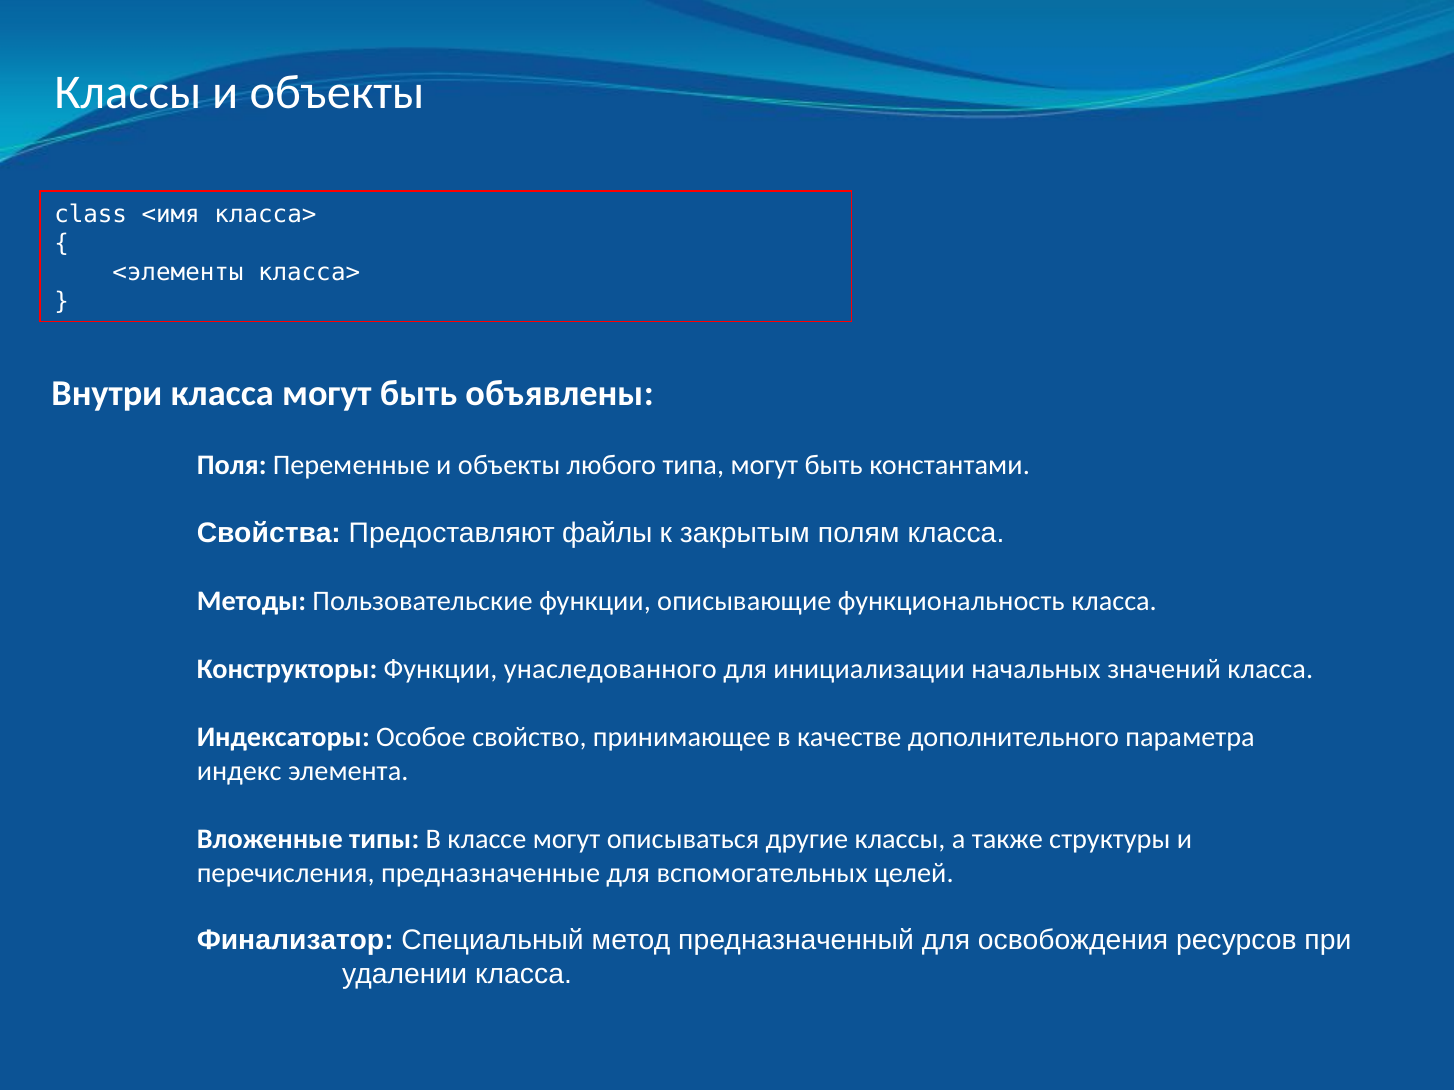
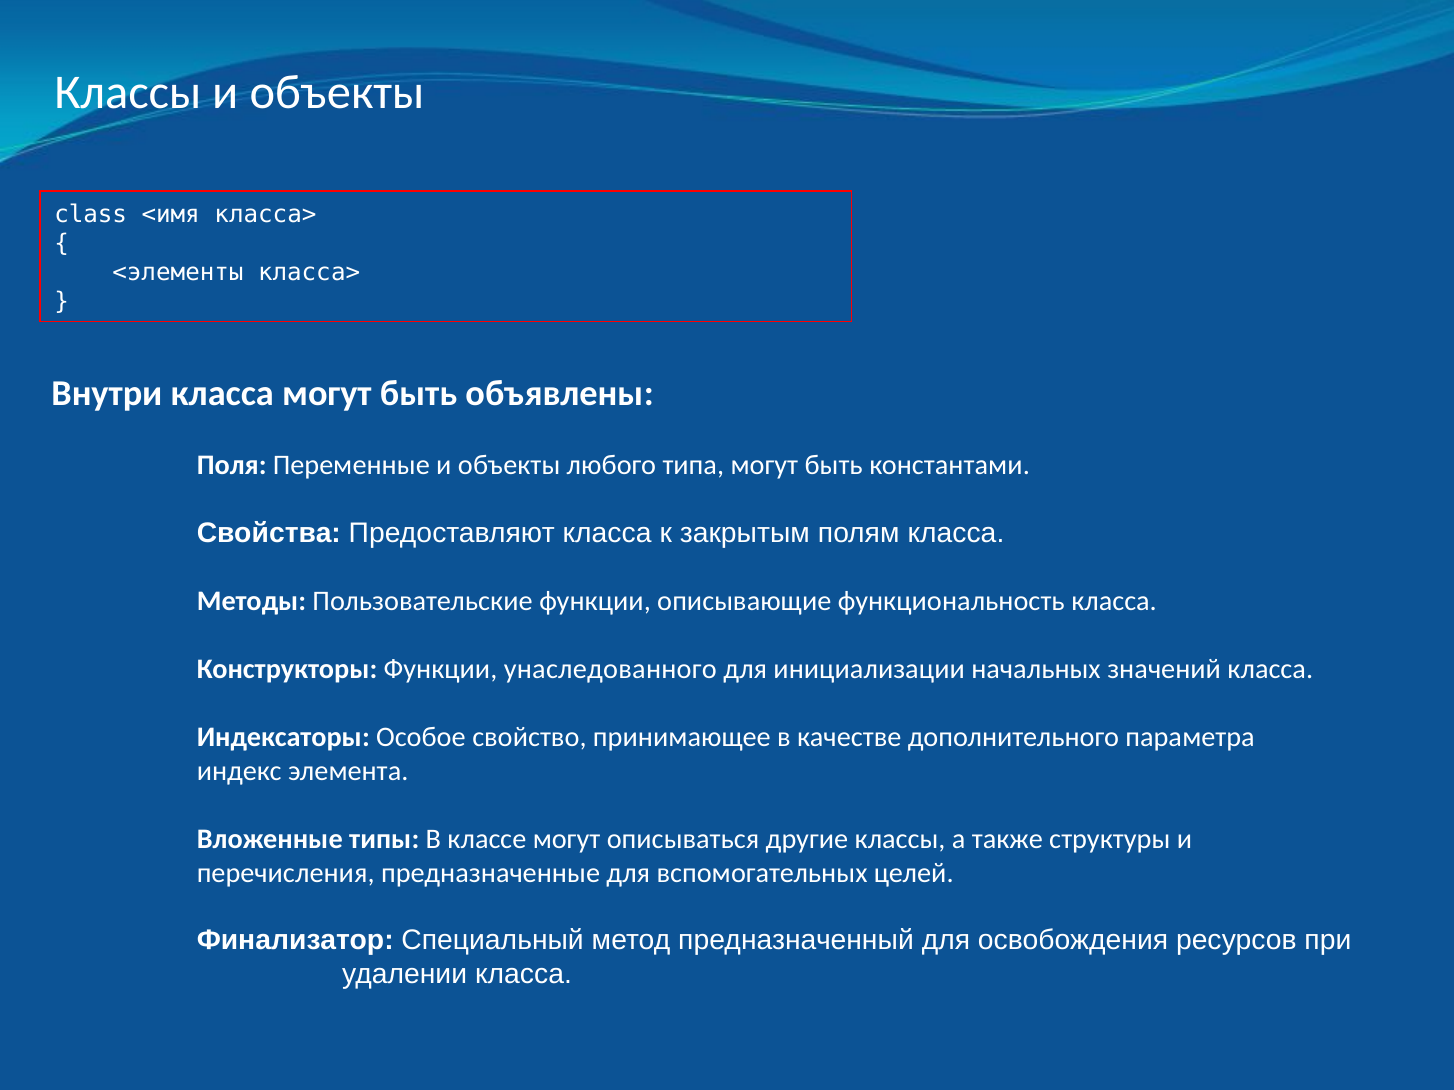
Предоставляют файлы: файлы -> класса (607, 534)
